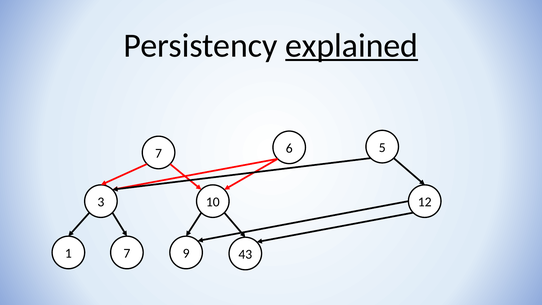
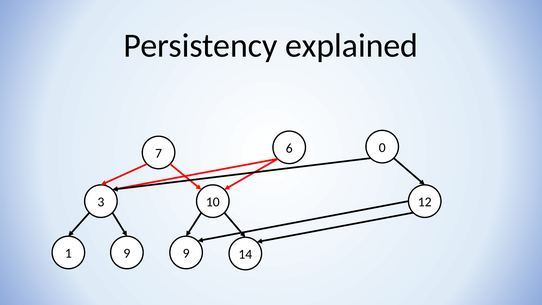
explained underline: present -> none (352, 45)
5: 5 -> 0 (382, 147)
1 7: 7 -> 9 (127, 253)
43: 43 -> 14 (245, 254)
